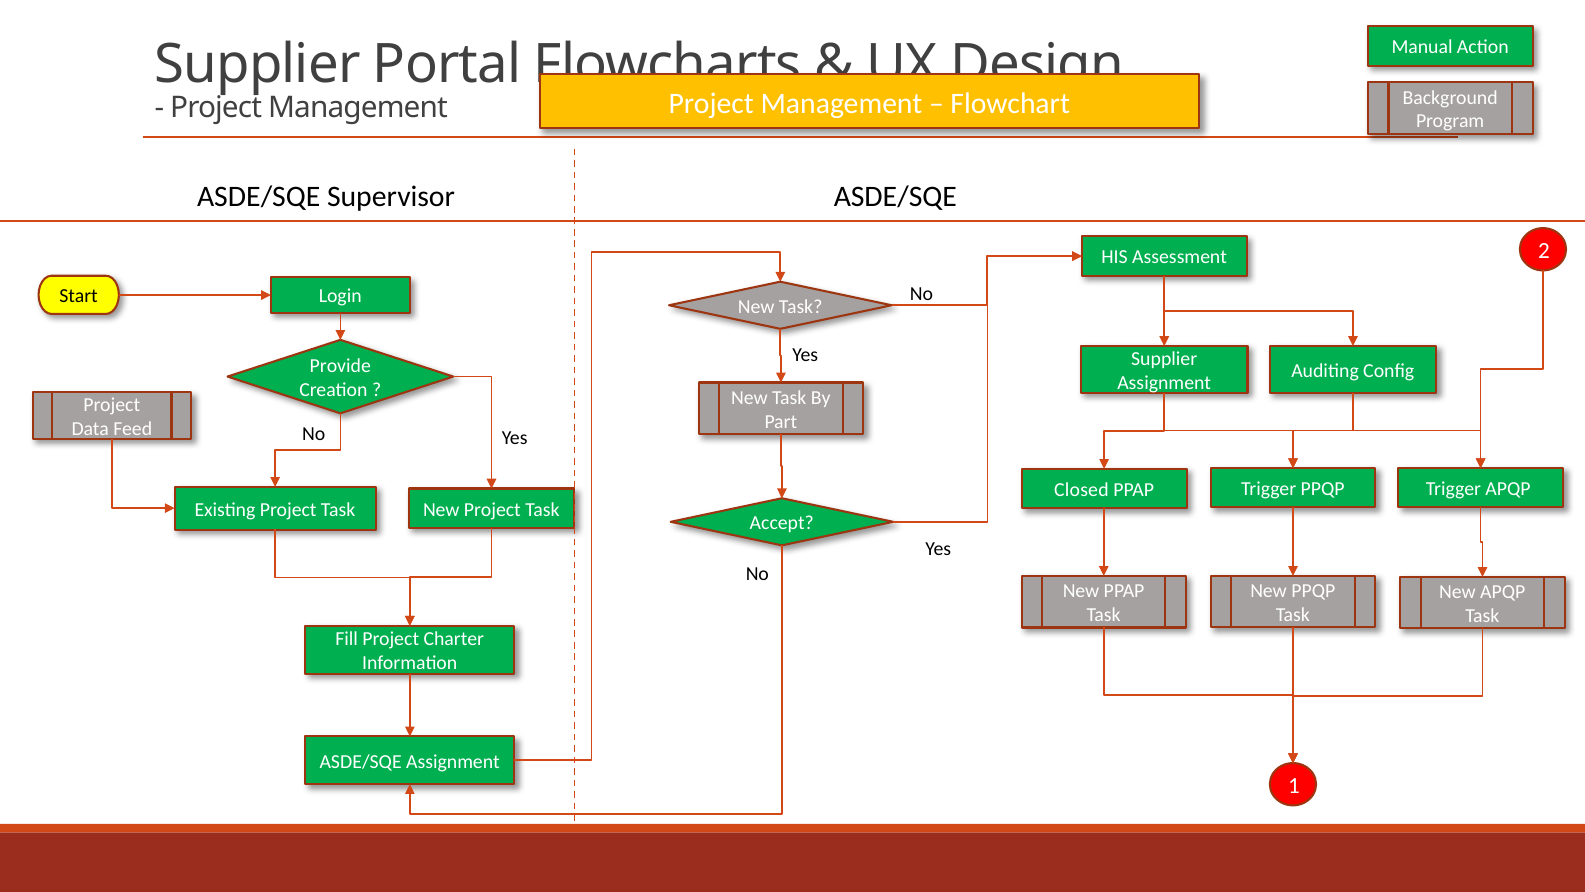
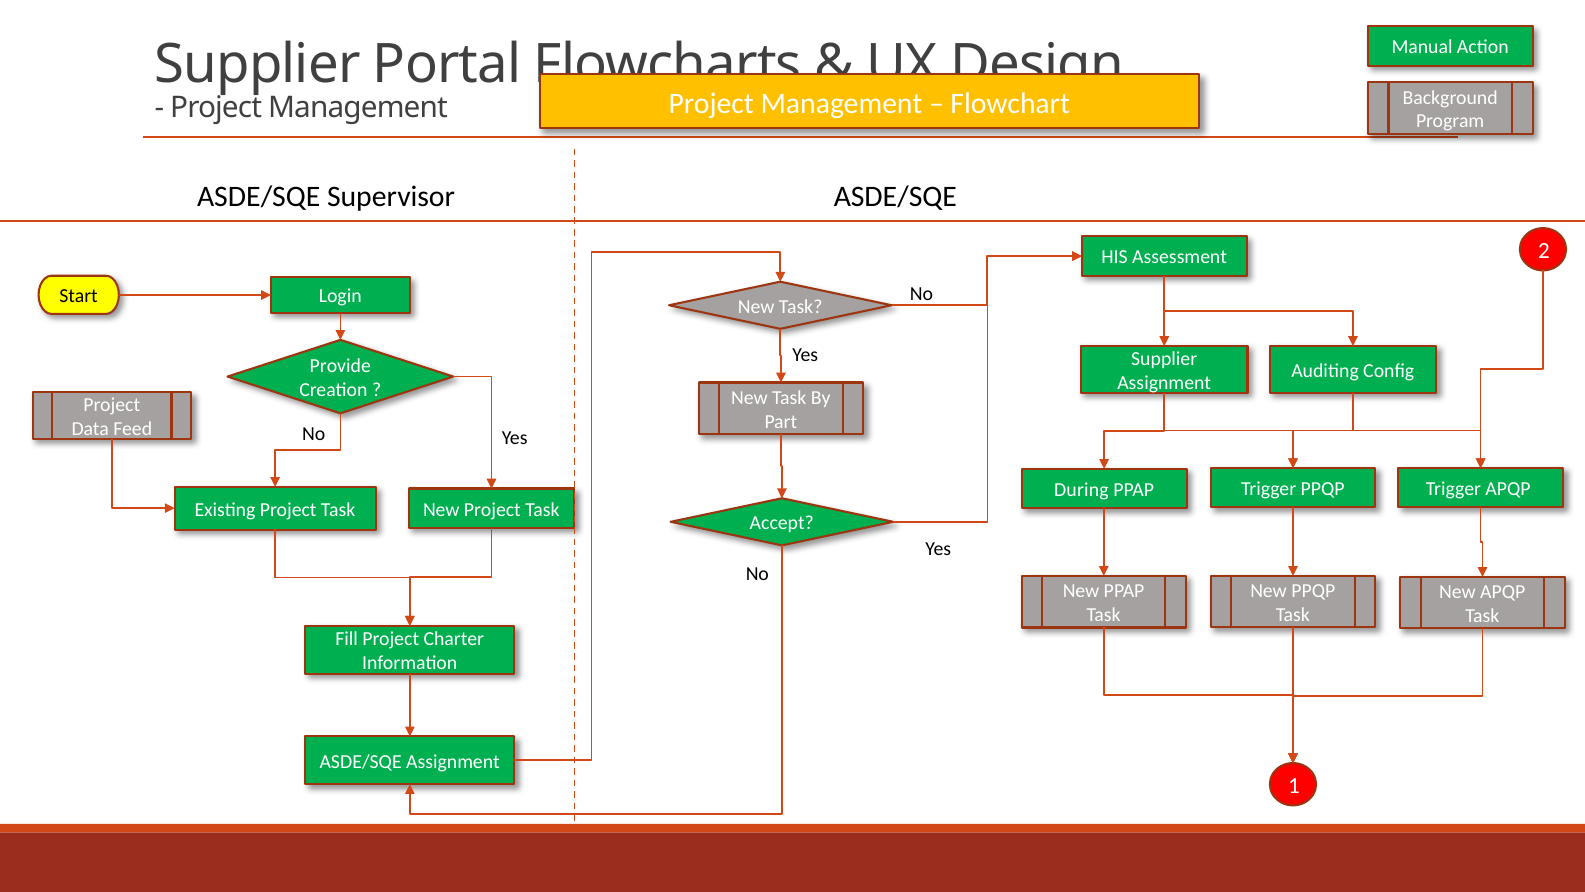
Closed: Closed -> During (1081, 490)
